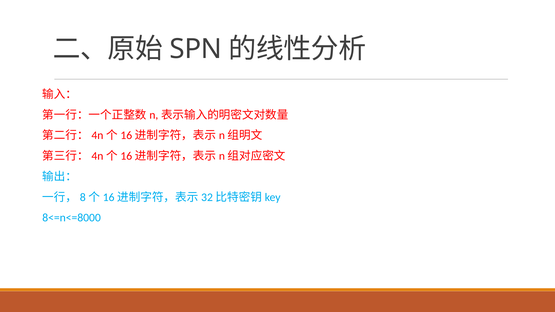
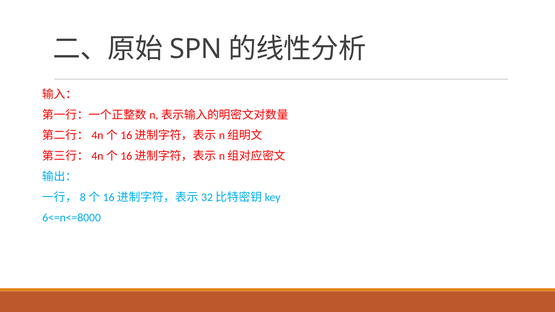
8<=n<=8000: 8<=n<=8000 -> 6<=n<=8000 (72, 218)
